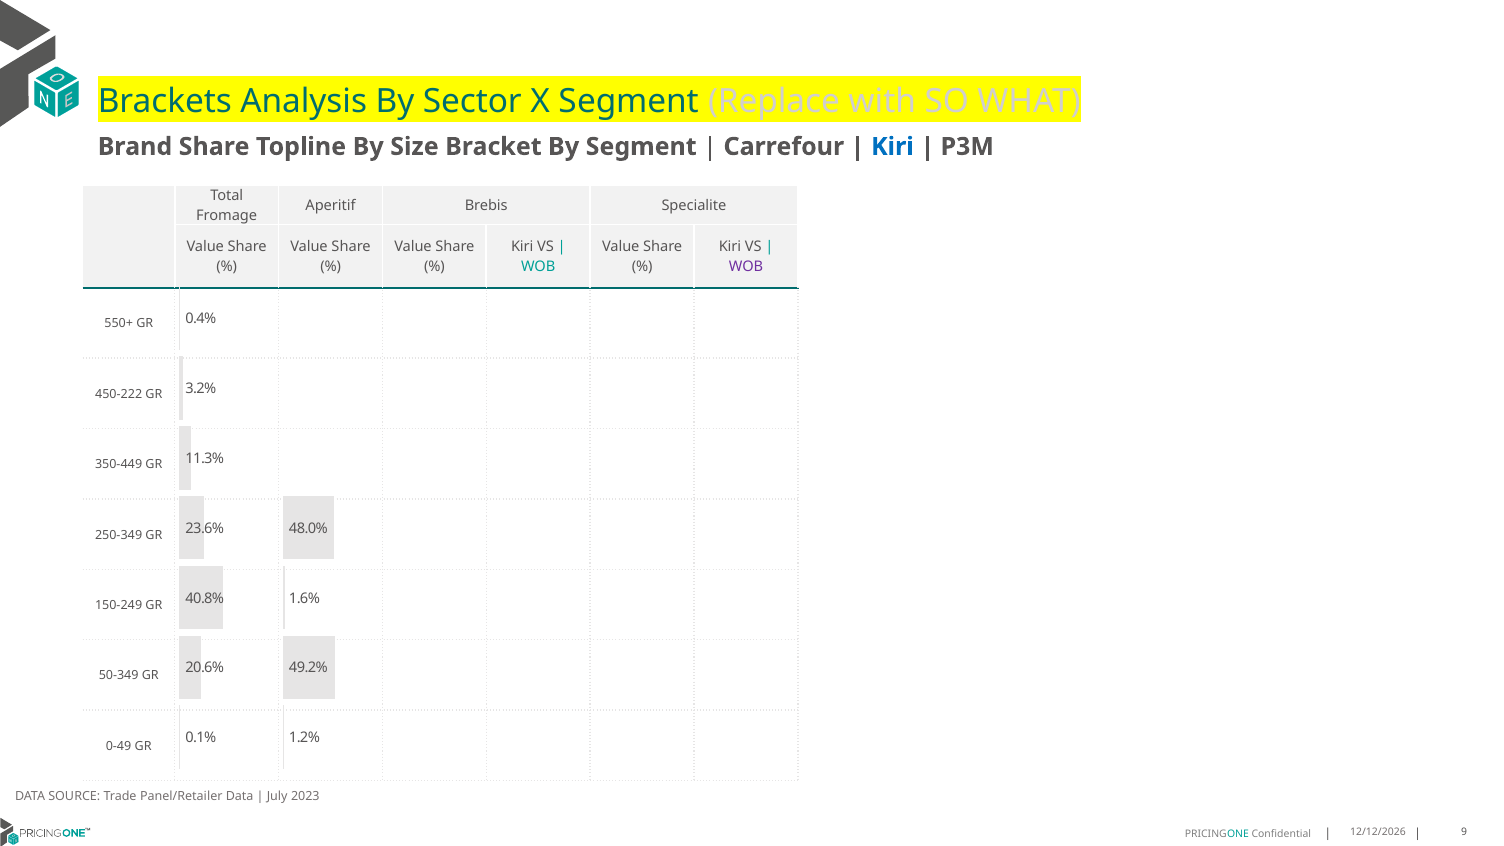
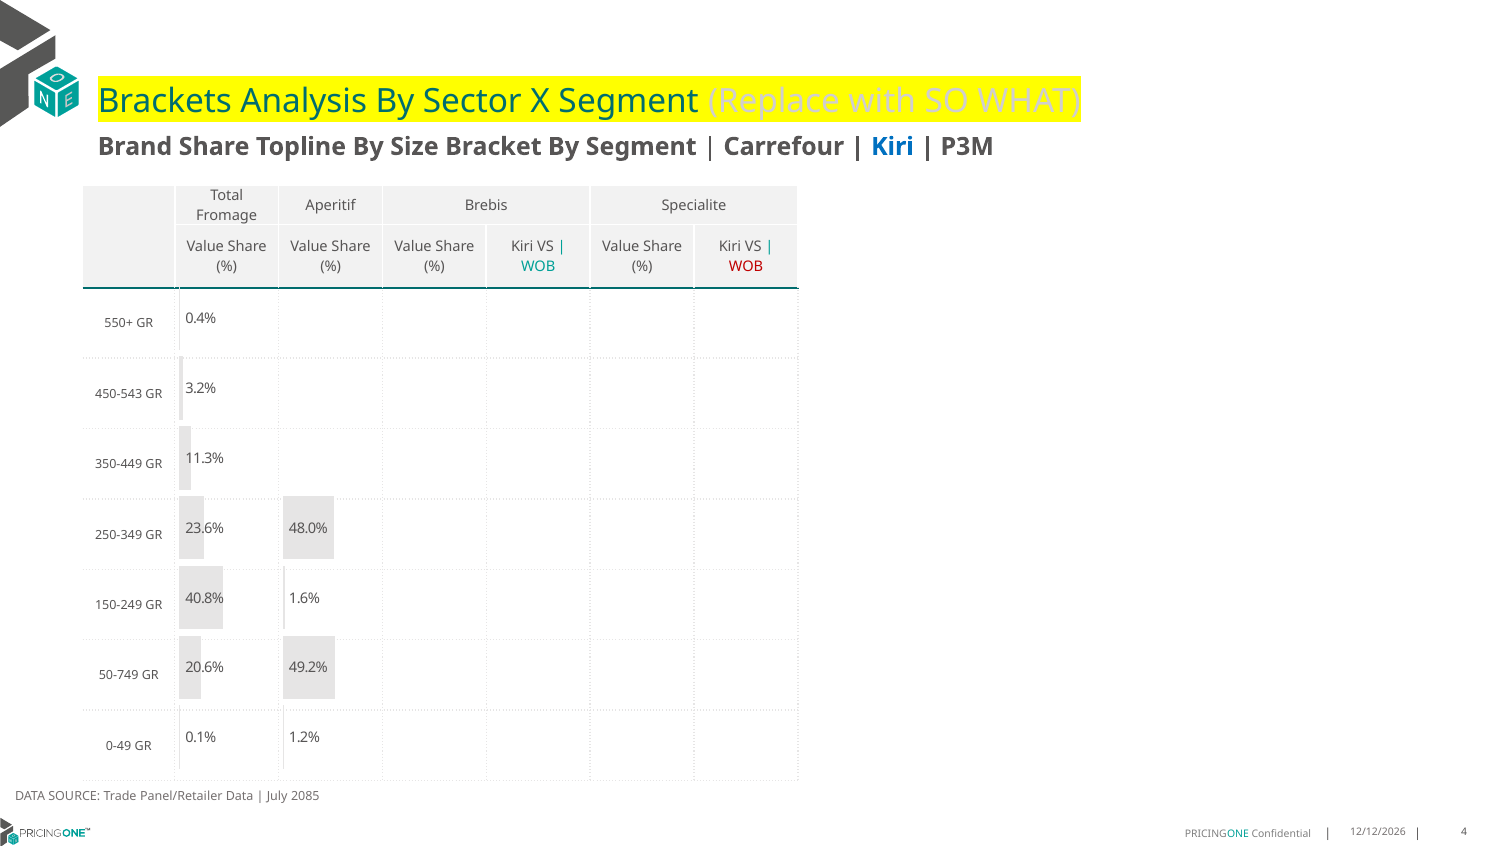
WOB colour: purple -> red (746, 267)
450-222: 450-222 -> 450-543 (119, 394)
50-349: 50-349 -> 50-749 (119, 676)
2023: 2023 -> 2085 (305, 797)
9: 9 -> 4 (1464, 832)
